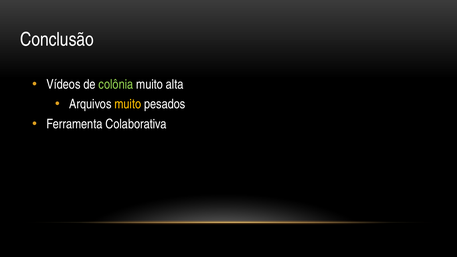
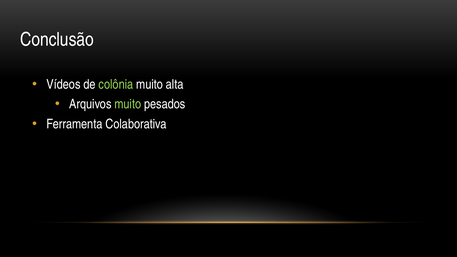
muito colour: yellow -> light green (128, 104)
